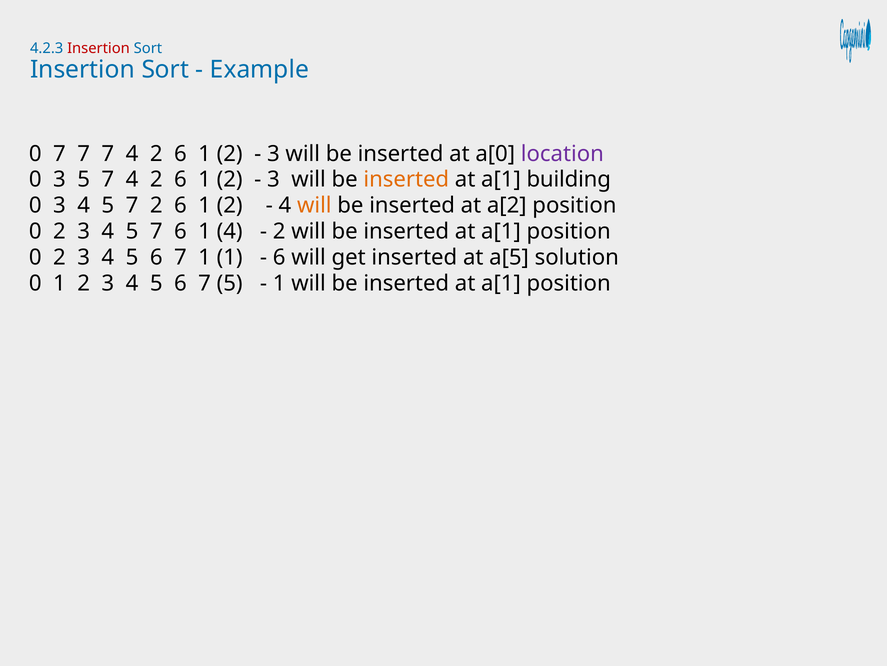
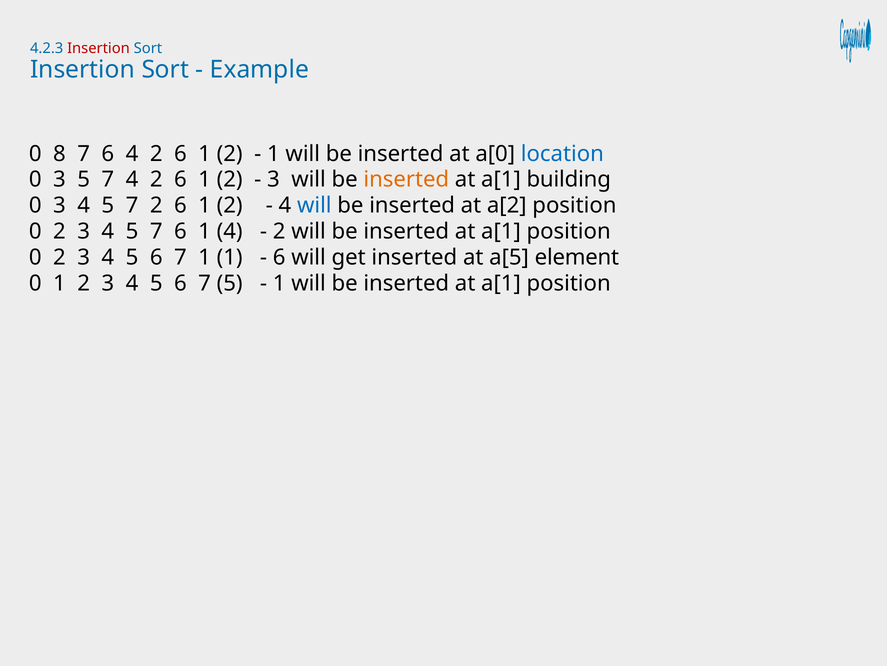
0 7: 7 -> 8 (59, 154)
7: 7 -> 6 (108, 154)
3: 3 -> 1 (273, 154)
location colour: purple -> blue (562, 154)
will colour: orange -> blue (314, 205)
solution: solution -> element (577, 257)
